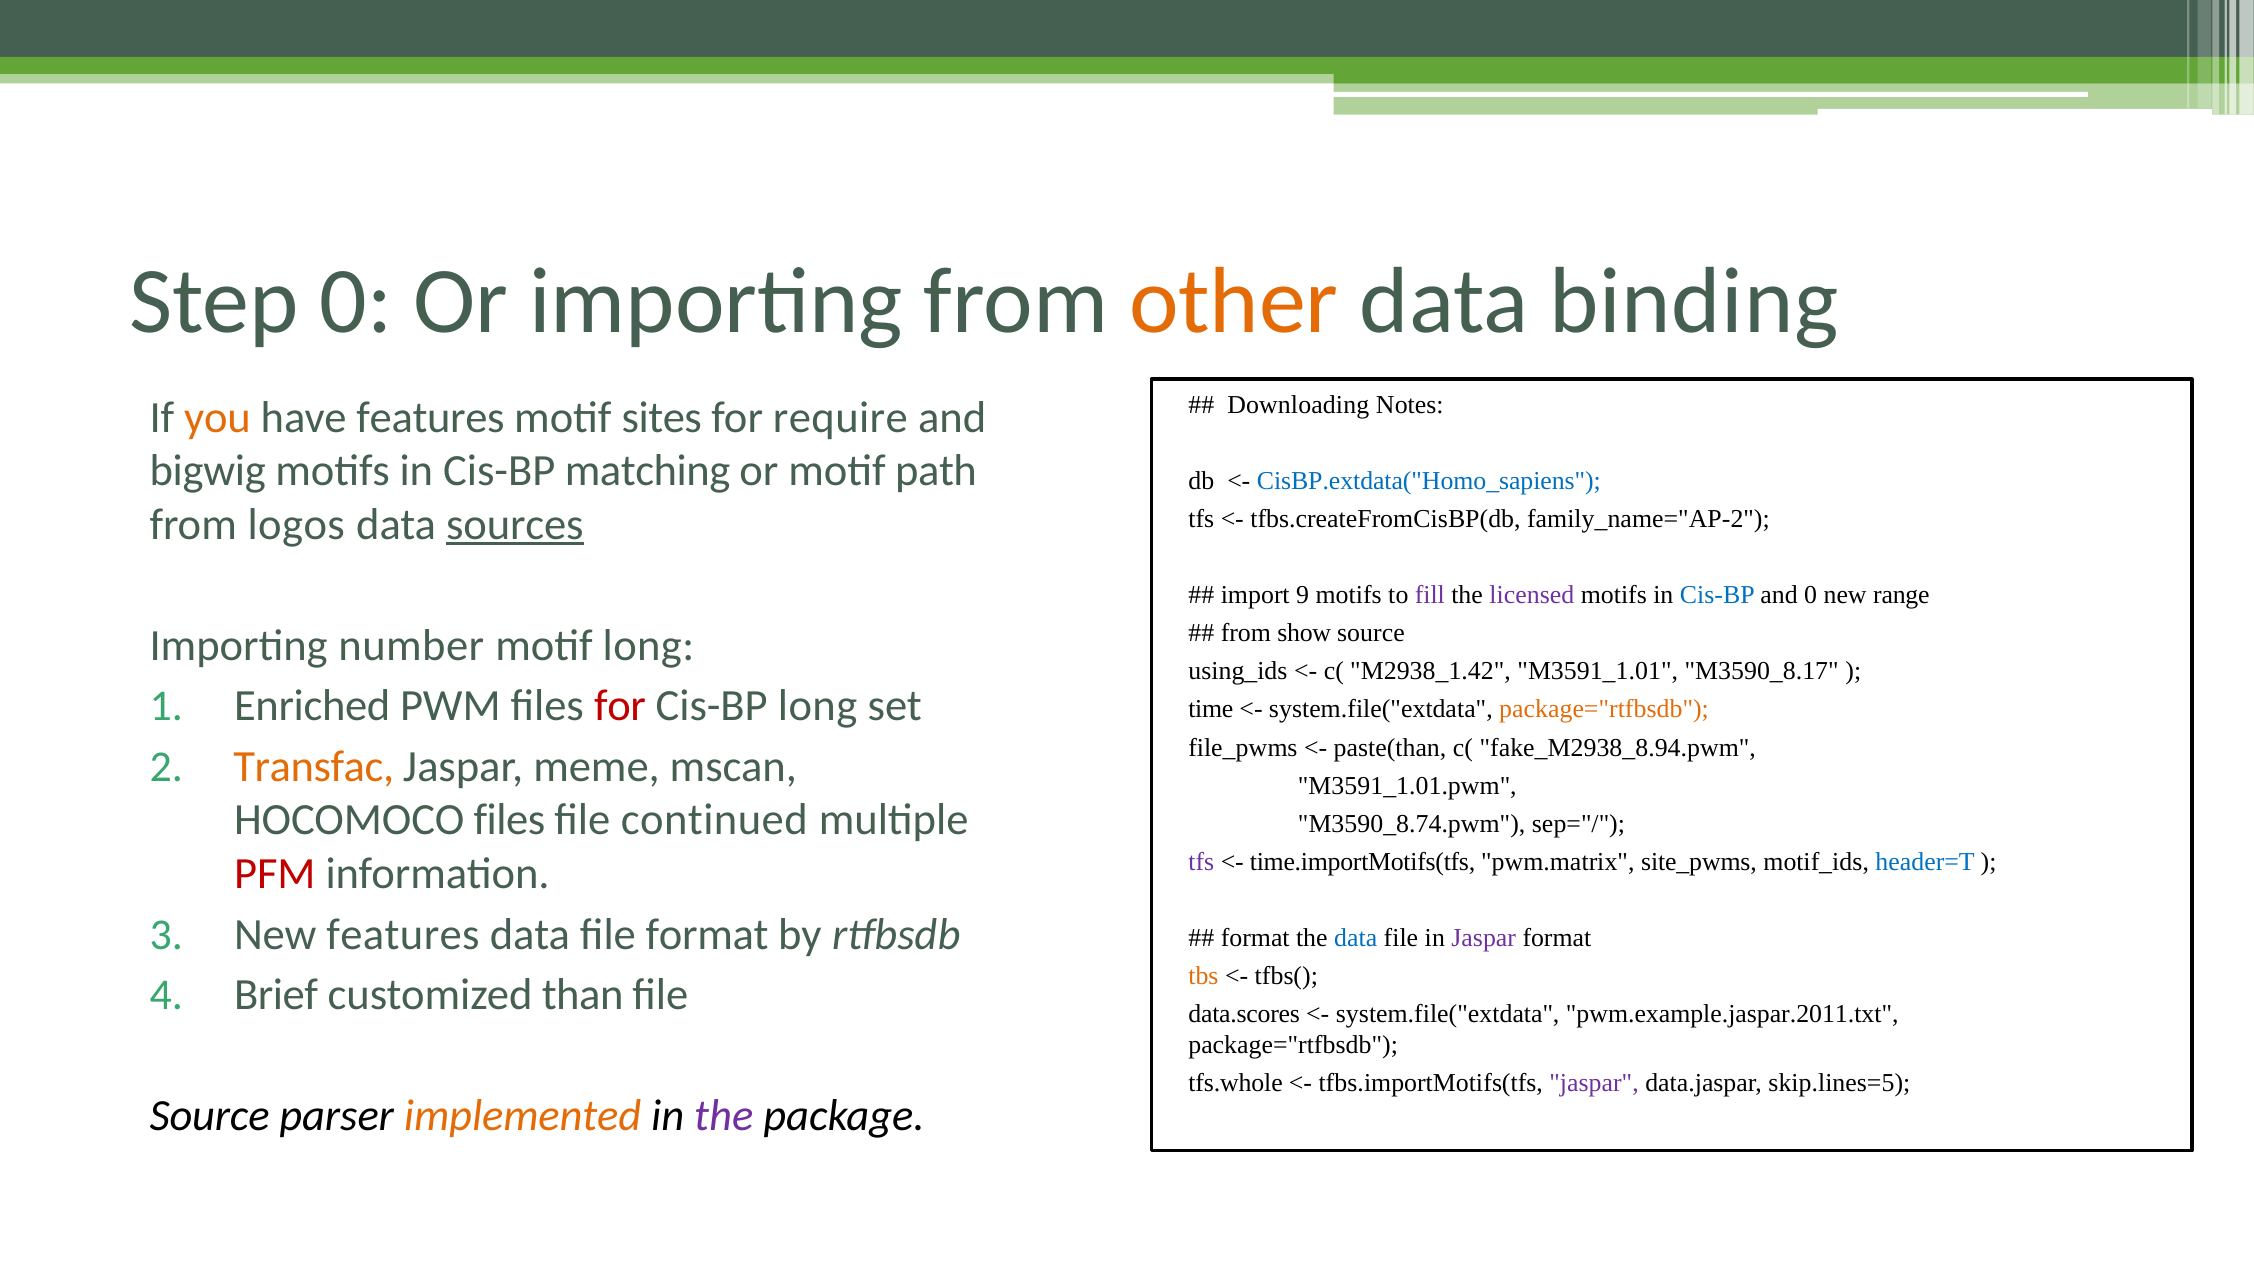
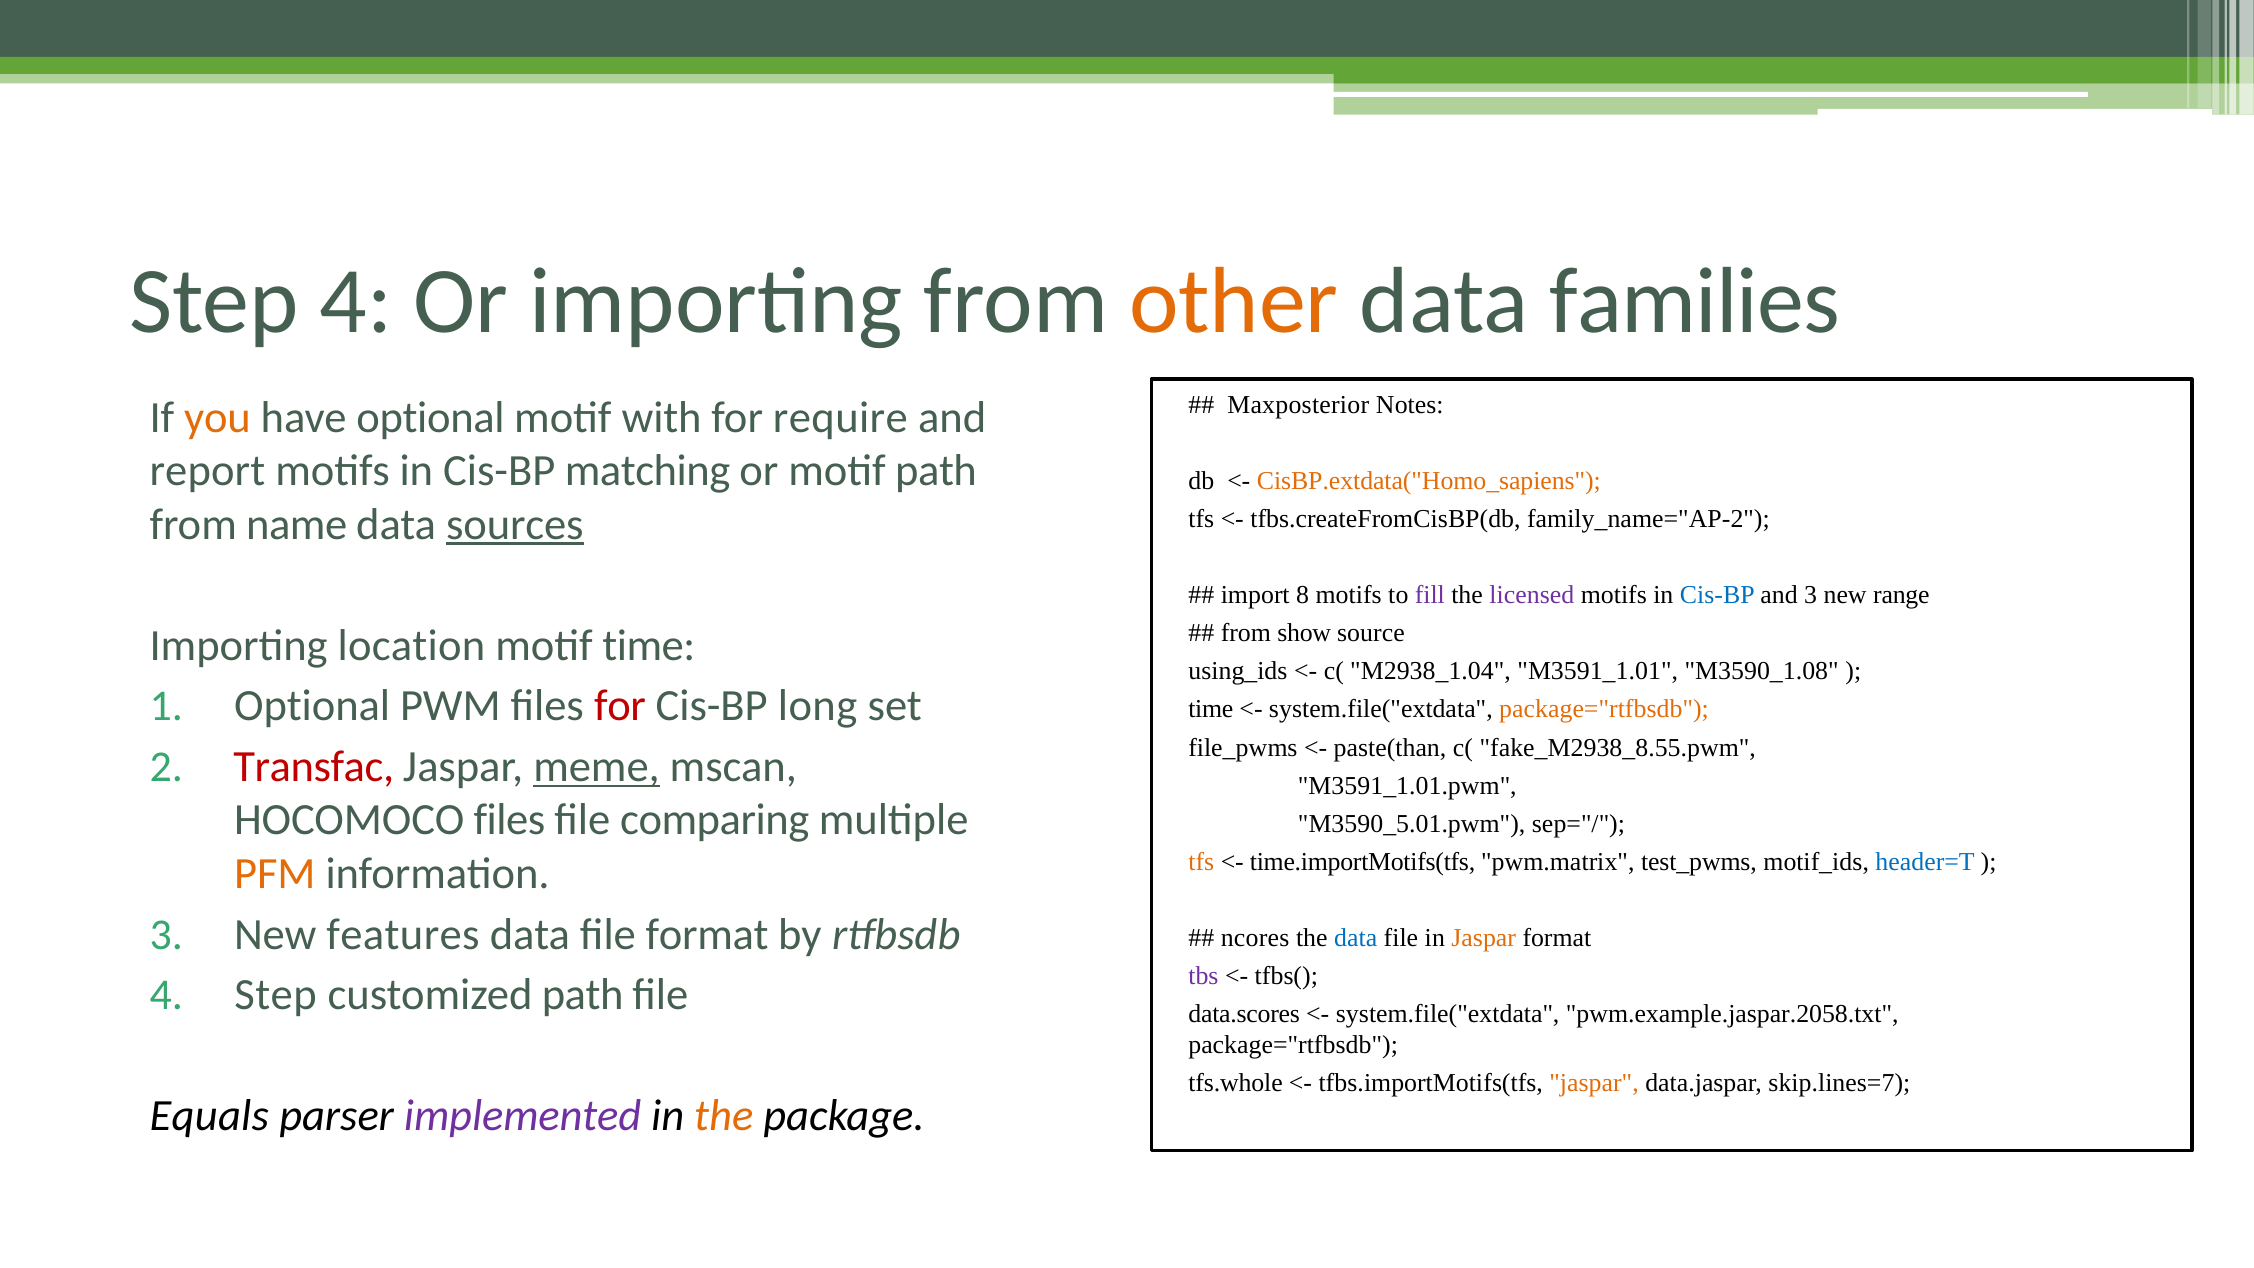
Step 0: 0 -> 4 (356, 302)
binding: binding -> families (1695, 302)
Downloading: Downloading -> Maxposterior (1298, 405)
have features: features -> optional (431, 417)
sites: sites -> with (662, 417)
bigwig: bigwig -> report (207, 471)
CisBP.extdata("Homo_sapiens colour: blue -> orange (1429, 481)
logos: logos -> name (297, 524)
9: 9 -> 8 (1303, 595)
and 0: 0 -> 3 (1811, 595)
number: number -> location (411, 646)
motif long: long -> time (649, 646)
M2938_1.42: M2938_1.42 -> M2938_1.04 (1431, 671)
M3590_8.17: M3590_8.17 -> M3590_1.08 (1762, 671)
1 Enriched: Enriched -> Optional (312, 706)
fake_M2938_8.94.pwm: fake_M2938_8.94.pwm -> fake_M2938_8.55.pwm (1618, 747)
Transfac colour: orange -> red (314, 767)
meme underline: none -> present (597, 767)
continued: continued -> comparing (715, 820)
M3590_8.74.pwm: M3590_8.74.pwm -> M3590_5.01.pwm (1412, 824)
tfs colour: purple -> orange (1201, 862)
site_pwms: site_pwms -> test_pwms (1699, 862)
PFM colour: red -> orange (275, 874)
format: format -> ncores (1255, 938)
Jaspar colour: purple -> orange (1484, 938)
tbs colour: orange -> purple (1204, 976)
Brief: Brief -> Step (276, 995)
customized than: than -> path (583, 995)
pwm.example.jaspar.2011.txt: pwm.example.jaspar.2011.txt -> pwm.example.jaspar.2058.txt (1732, 1014)
jaspar colour: purple -> orange (1594, 1083)
skip.lines=5: skip.lines=5 -> skip.lines=7 (1839, 1083)
Source: Source -> Equals (209, 1116)
implemented colour: orange -> purple (523, 1116)
the colour: purple -> orange (724, 1116)
